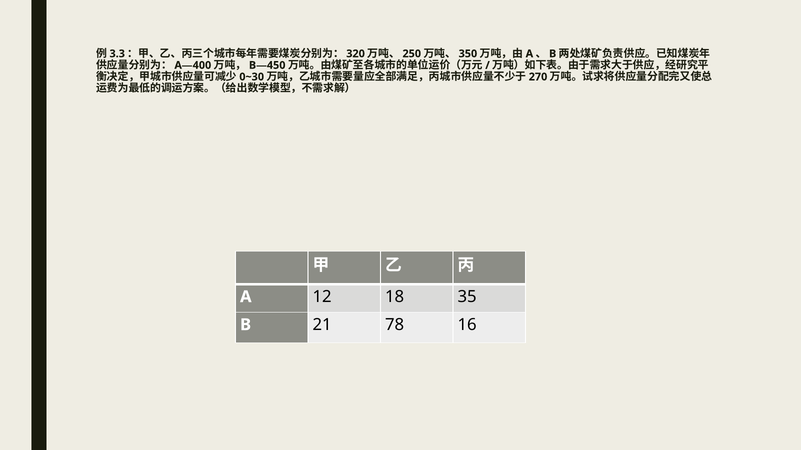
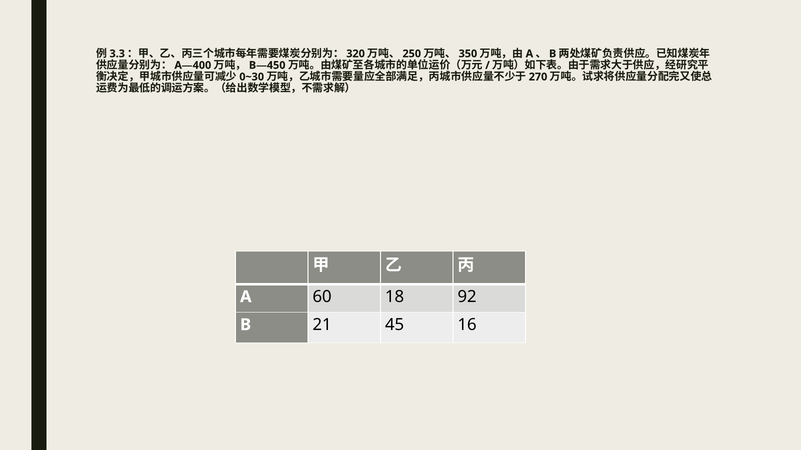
12: 12 -> 60 (322, 297)
35: 35 -> 92 (467, 297)
78: 78 -> 45 (395, 325)
